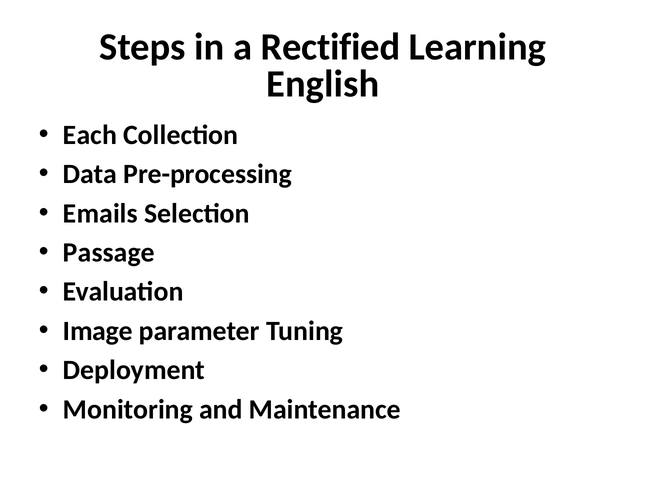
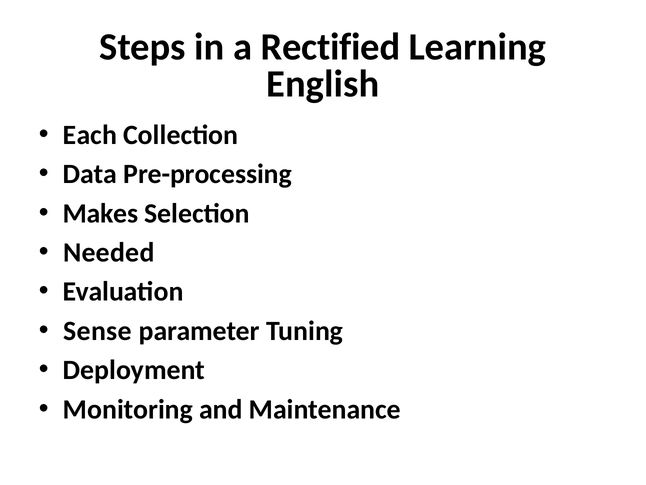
Emails: Emails -> Makes (101, 213)
Passage: Passage -> Needed (109, 252)
Image: Image -> Sense (98, 331)
